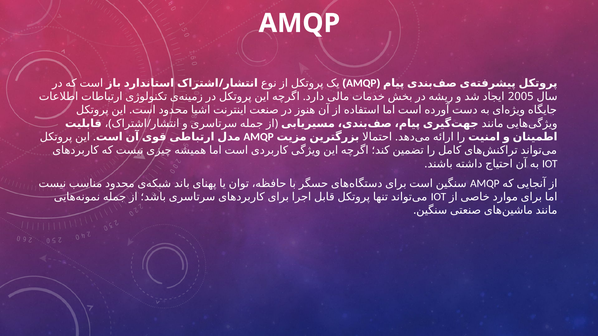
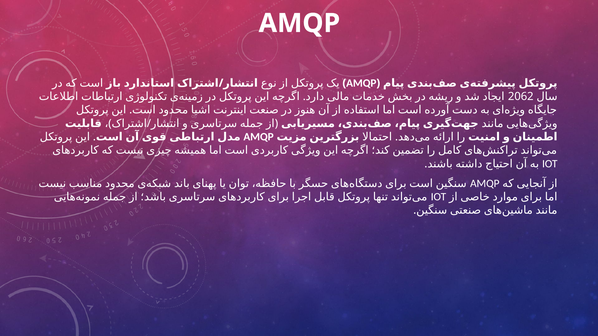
2005: 2005 -> 2062 (521, 97)
